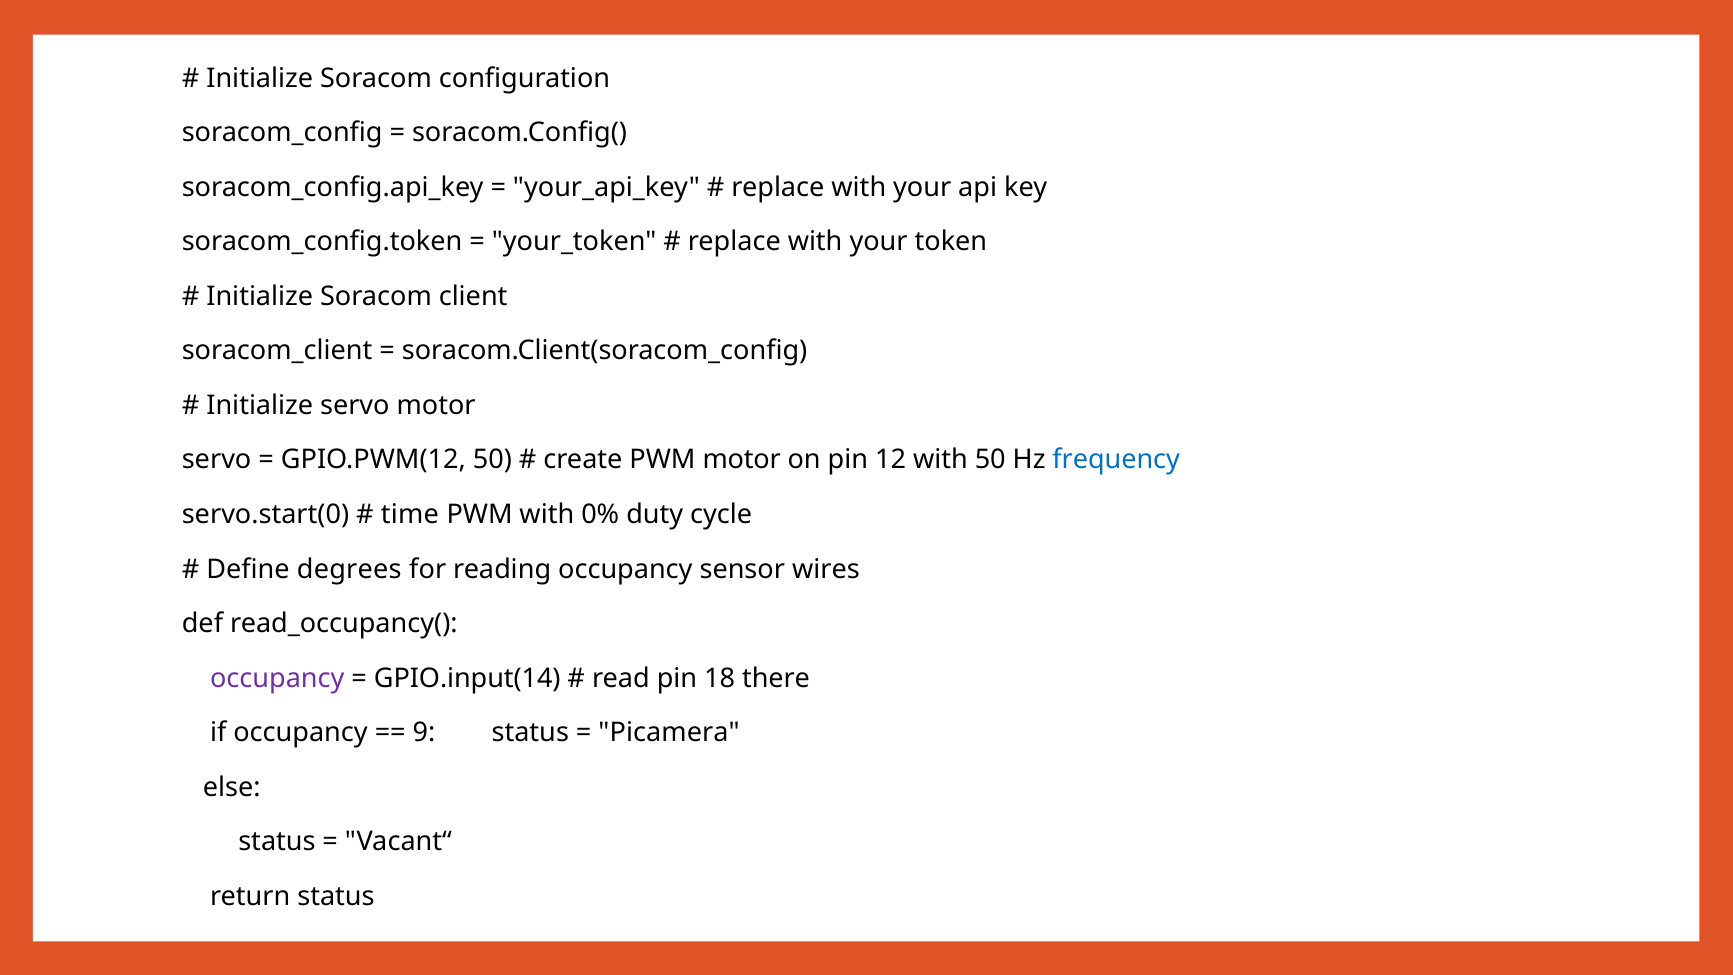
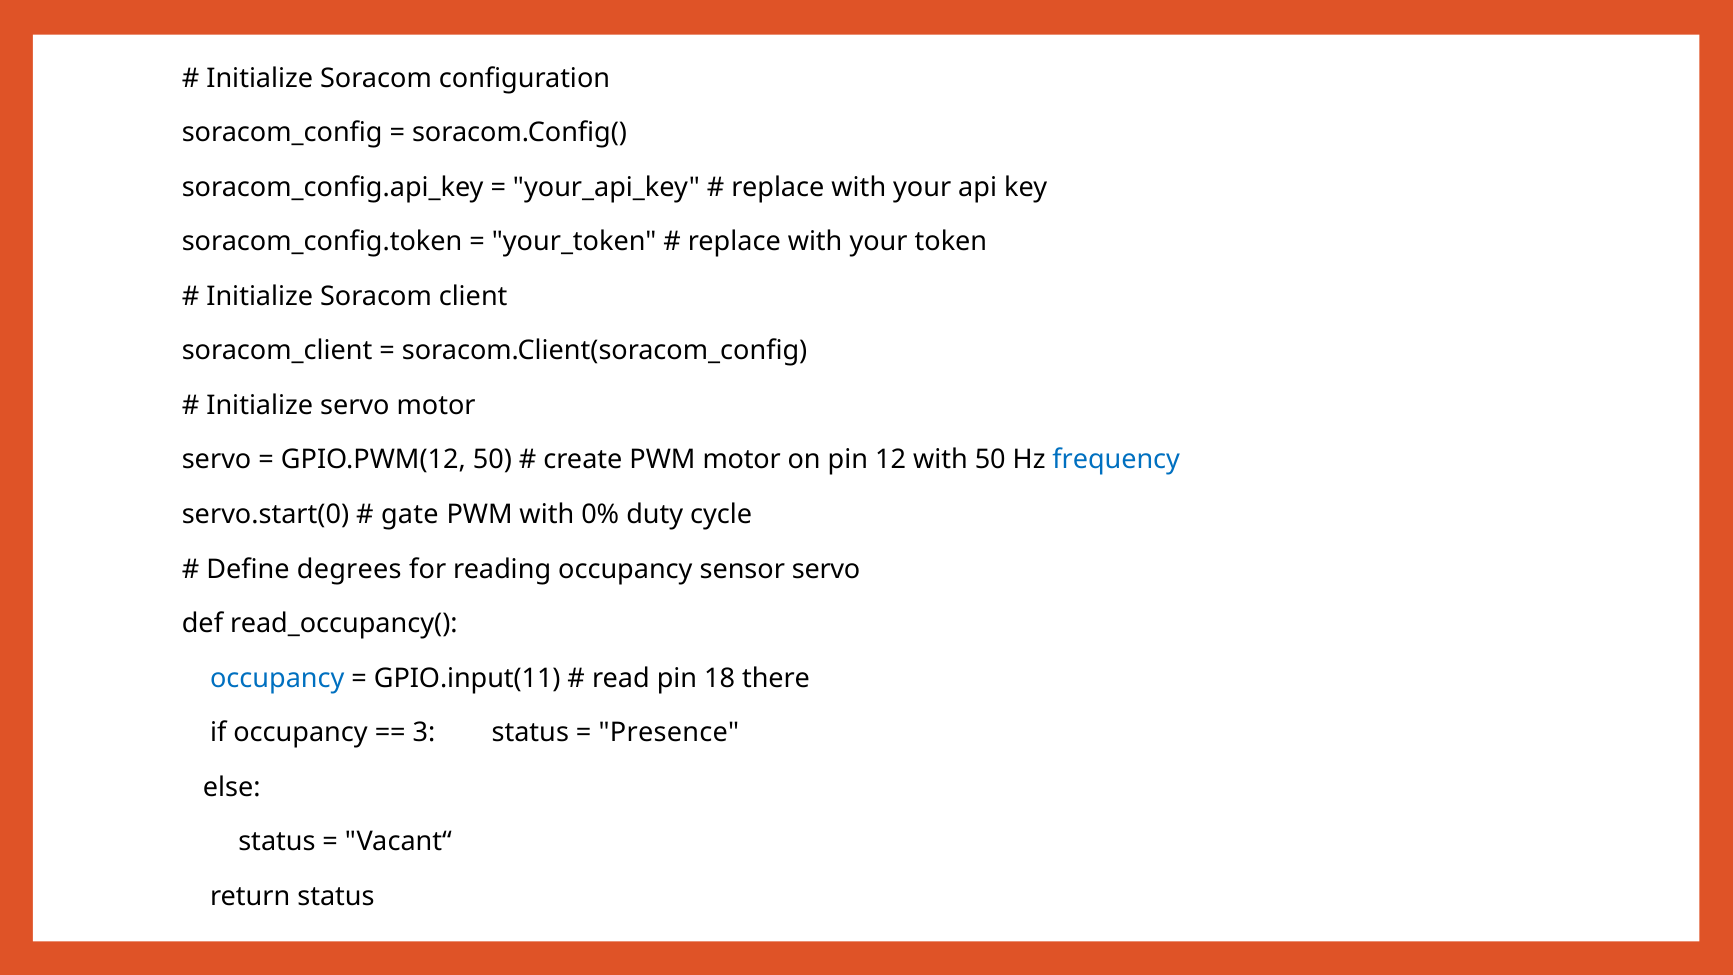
time: time -> gate (410, 514)
sensor wires: wires -> servo (826, 569)
occupancy colour: purple -> blue (277, 678)
GPIO.input(14: GPIO.input(14 -> GPIO.input(11 (467, 678)
9: 9 -> 3 (424, 733)
Picamera: Picamera -> Presence (669, 733)
